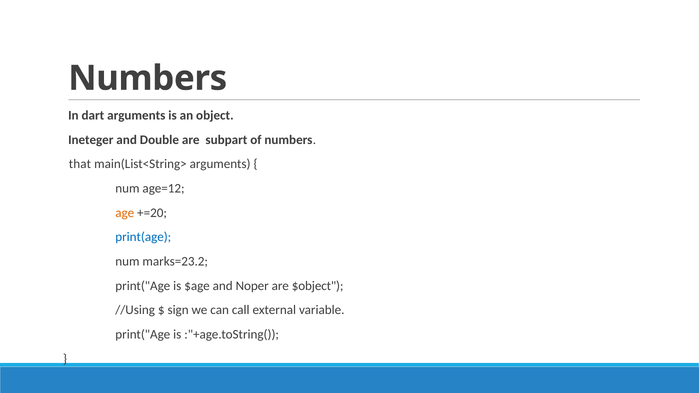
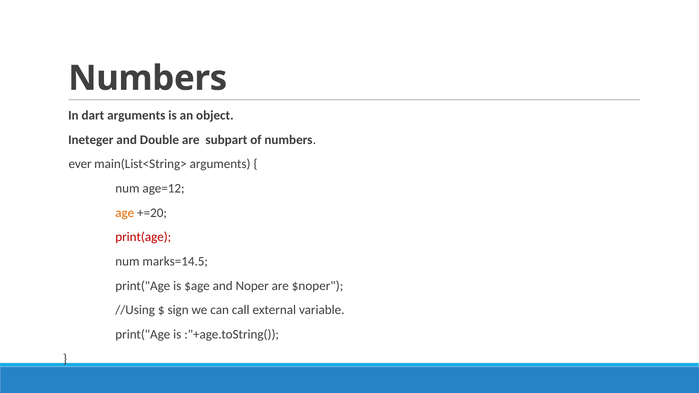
that: that -> ever (80, 164)
print(age colour: blue -> red (143, 237)
marks=23.2: marks=23.2 -> marks=14.5 (175, 262)
$object: $object -> $noper (318, 286)
